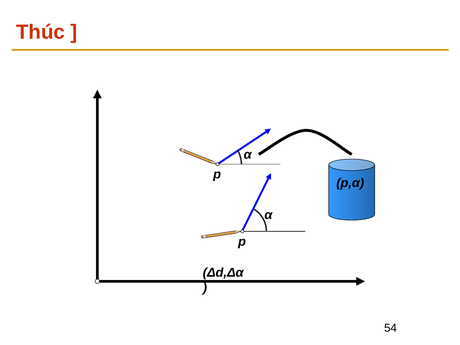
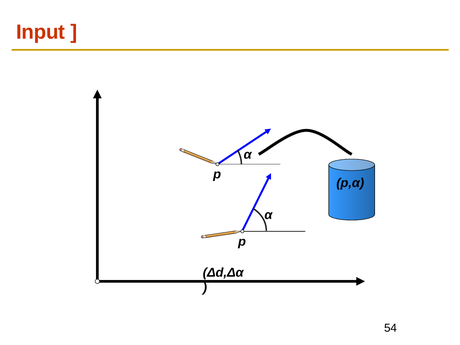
Thúc: Thúc -> Input (41, 32)
